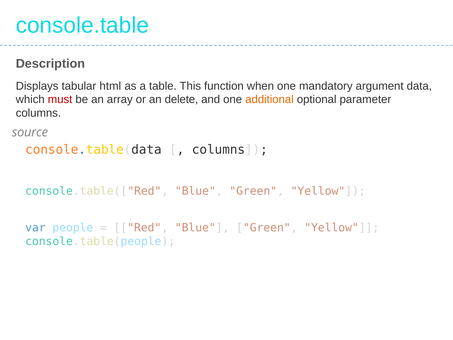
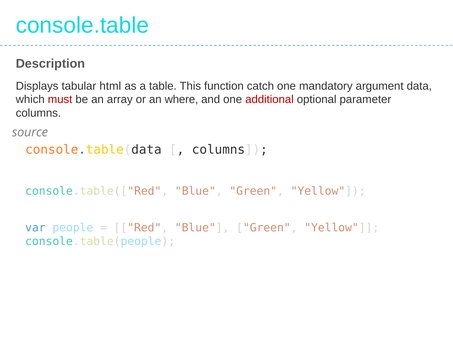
when: when -> catch (260, 86)
delete: delete -> where (181, 99)
additional colour: orange -> red (269, 99)
